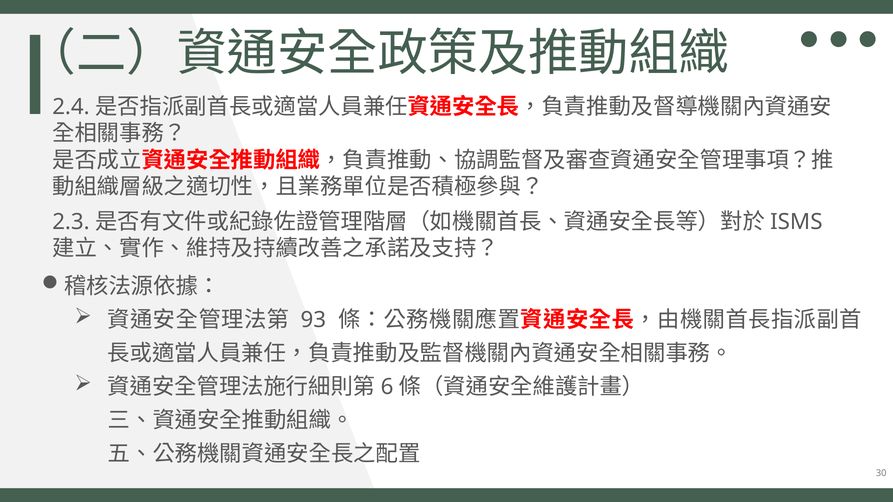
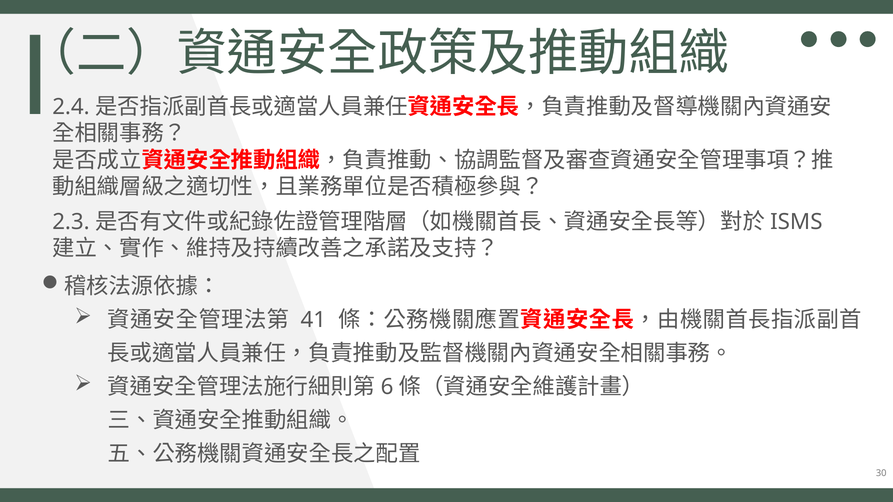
93: 93 -> 41 (313, 320)
